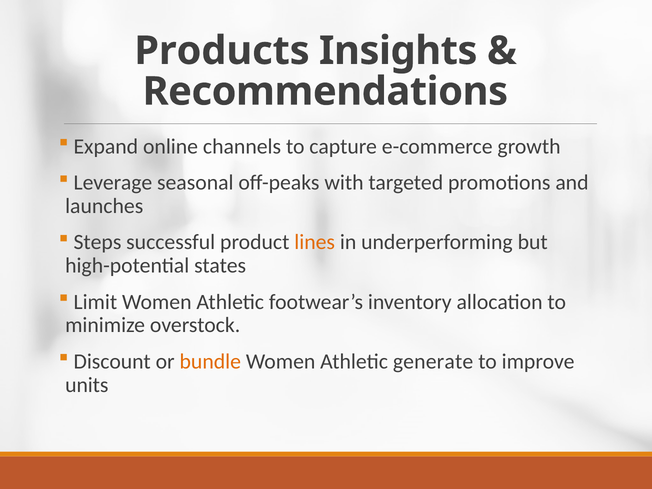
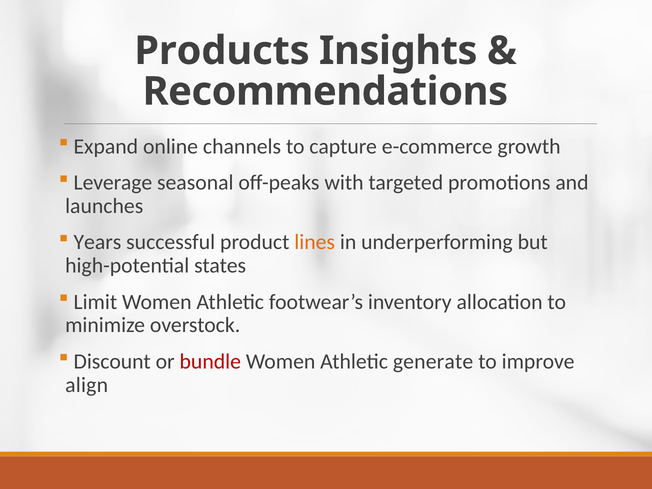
Steps: Steps -> Years (97, 242)
bundle colour: orange -> red (210, 361)
units: units -> align (87, 385)
